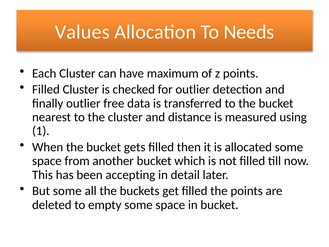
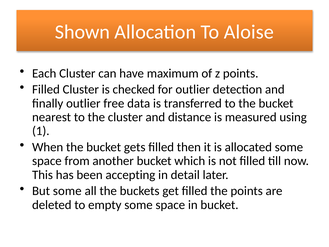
Values: Values -> Shown (82, 32)
Needs: Needs -> Aloise (249, 32)
